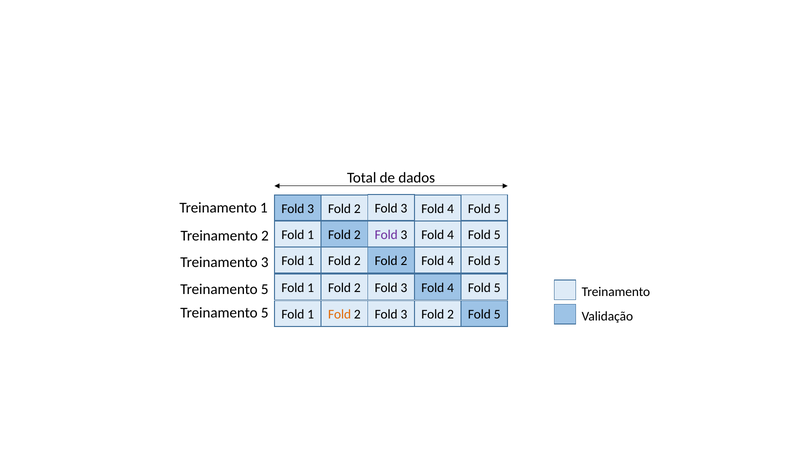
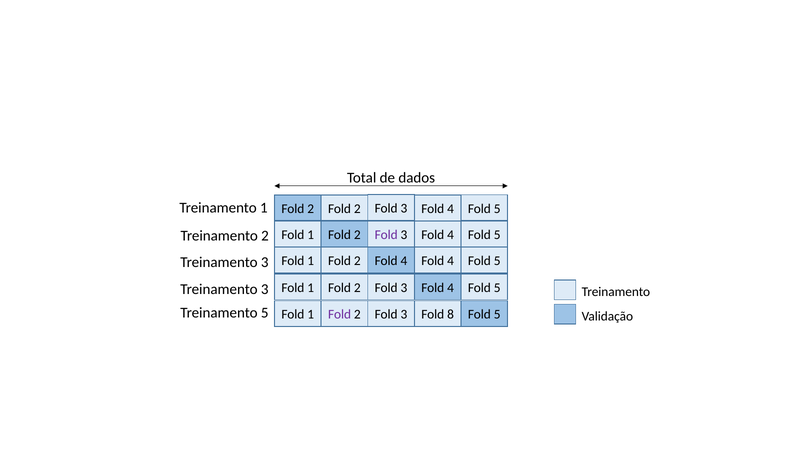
3: 3 -> 2 (311, 209)
2: 2 -> 4 (404, 261)
5: 5 -> 3 (265, 289)
Fold colour: orange -> purple (340, 315)
3 Fold 2: 2 -> 8 (451, 315)
